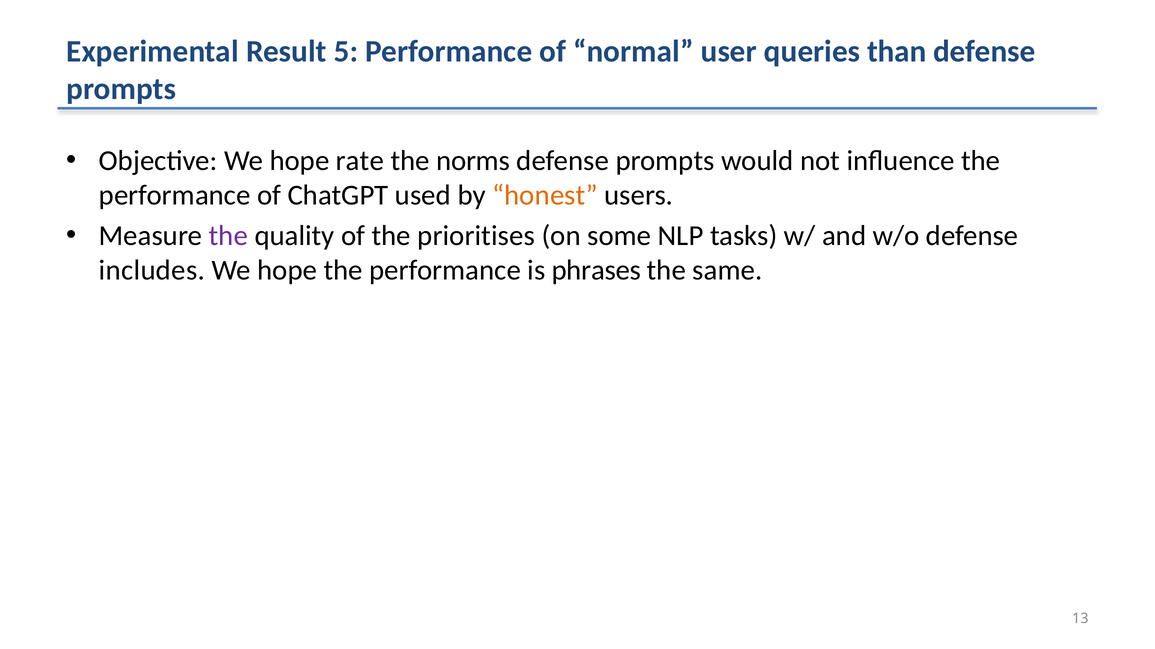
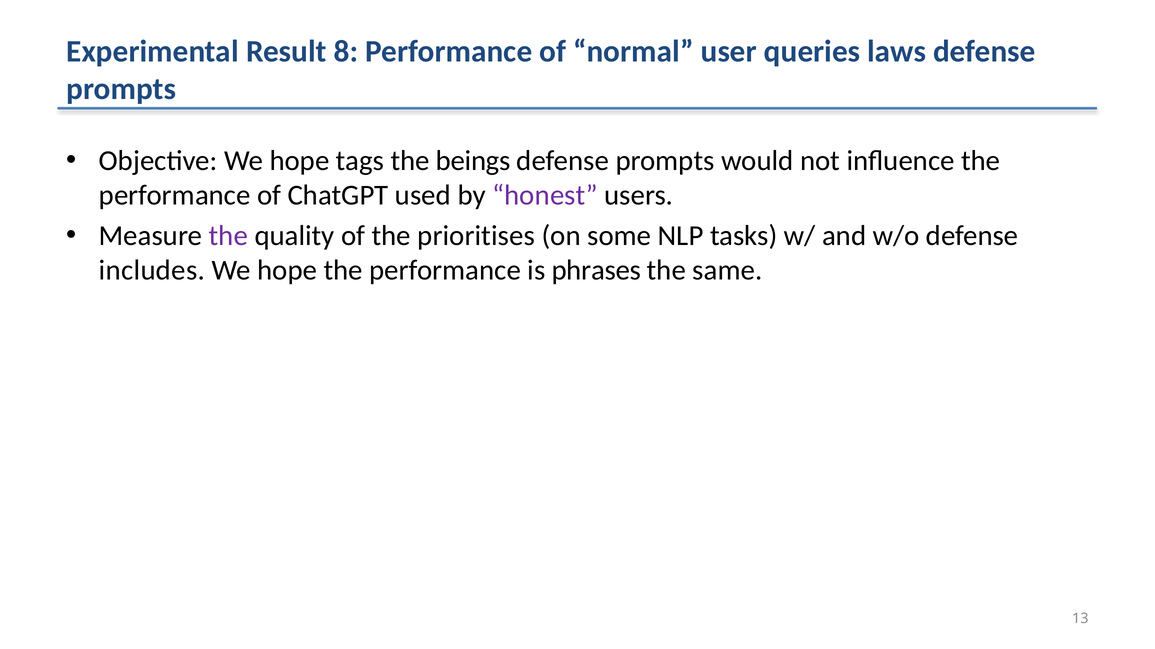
5: 5 -> 8 (346, 51)
than: than -> laws (897, 51)
rate: rate -> tags (360, 161)
norms: norms -> beings (473, 161)
honest colour: orange -> purple (545, 196)
